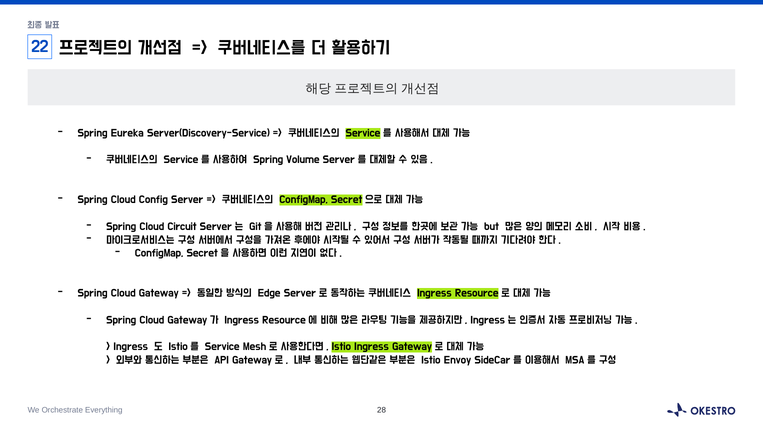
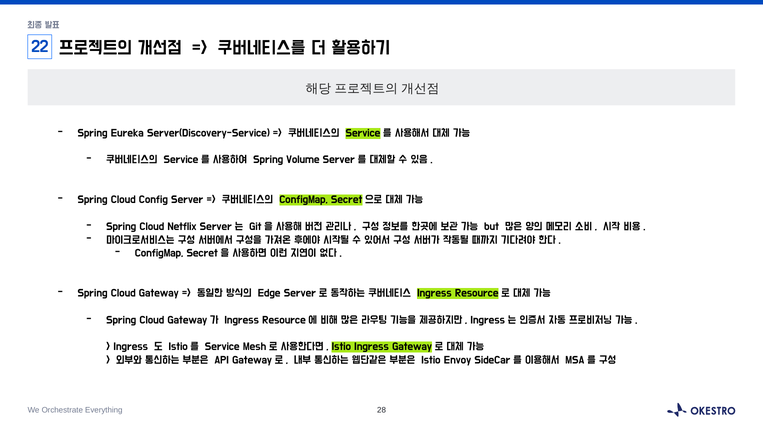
Circuit: Circuit -> Netflix (182, 227)
